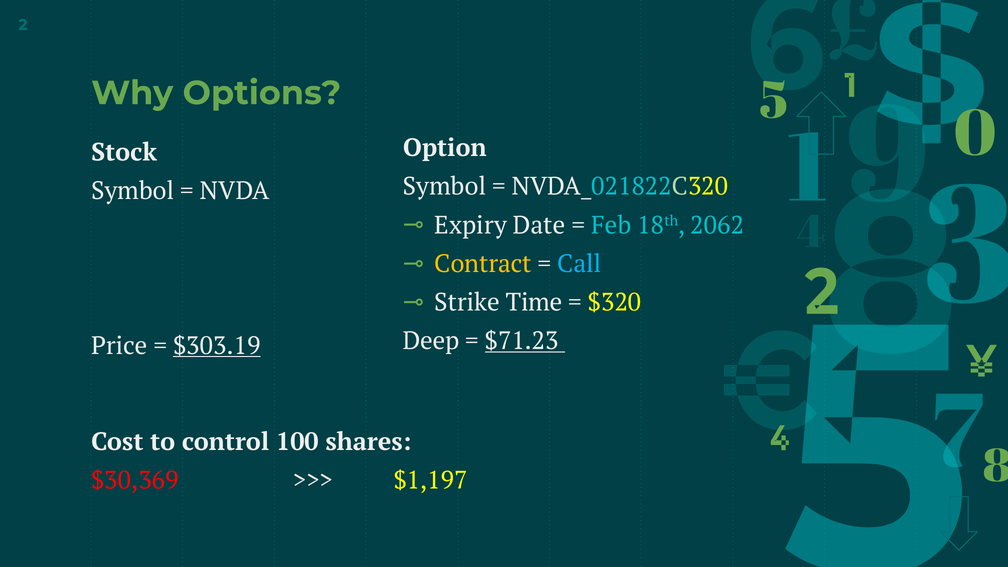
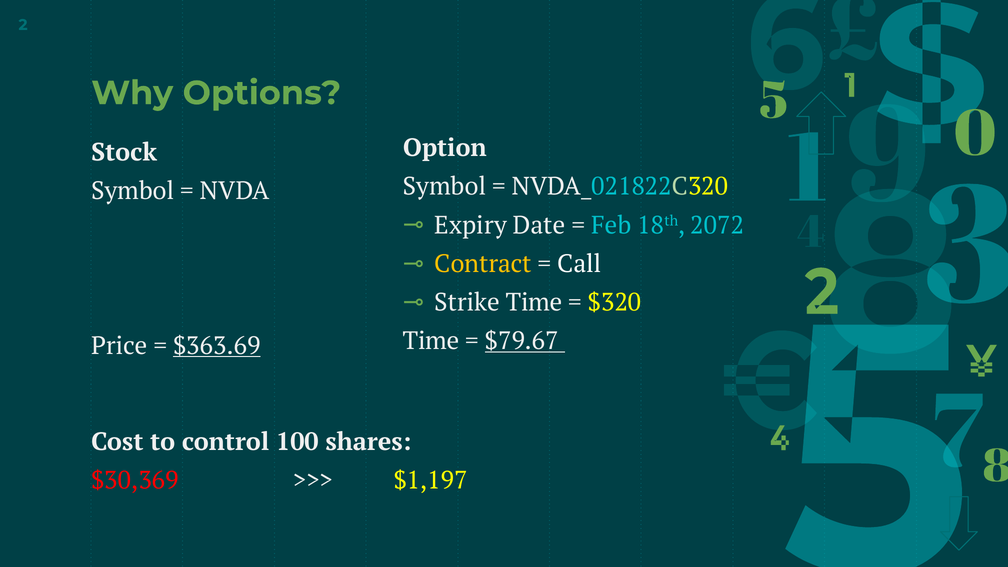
2062: 2062 -> 2072 (717, 225)
Call colour: light blue -> white (579, 264)
Deep: Deep -> Time (431, 341)
$71.23: $71.23 -> $79.67 (522, 341)
$303.19: $303.19 -> $363.69 (217, 346)
